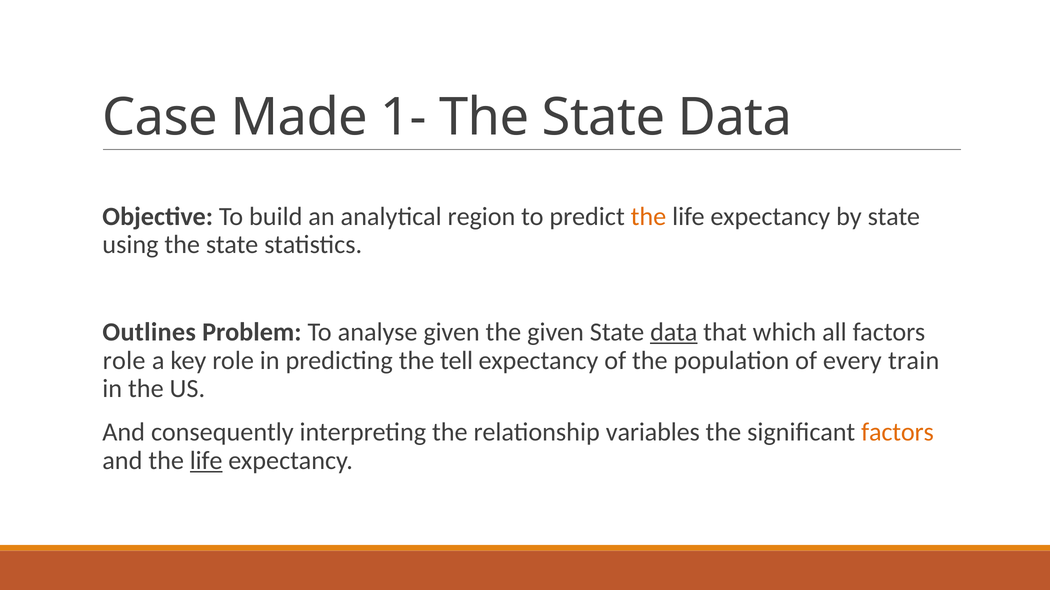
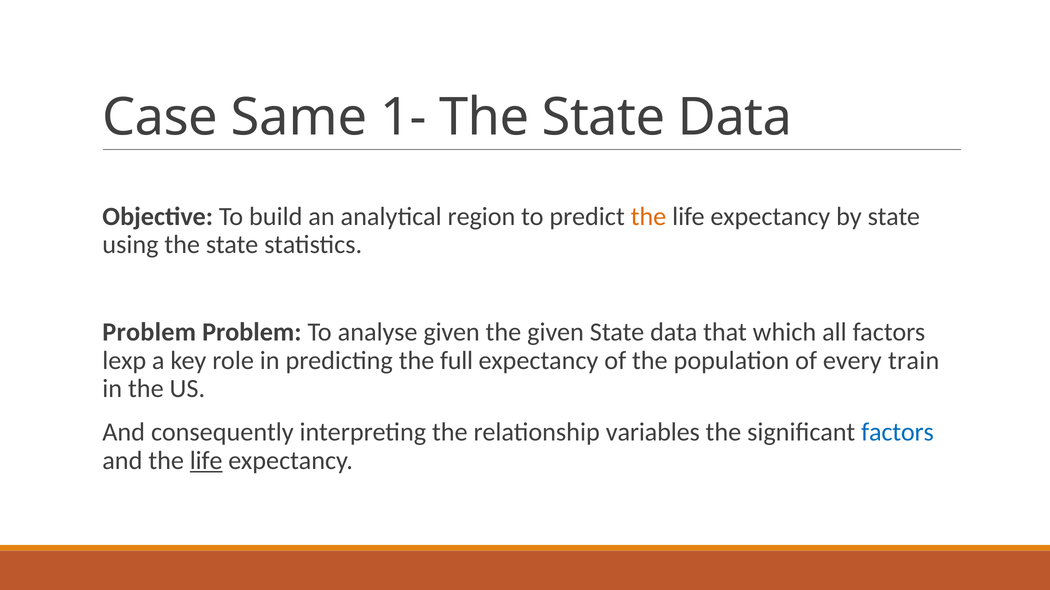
Made: Made -> Same (299, 118)
Outlines: Outlines -> Problem (149, 332)
data underline: present -> none (674, 332)
role: role -> lexp (124, 361)
tell: tell -> full (457, 361)
factors colour: orange -> blue (897, 433)
